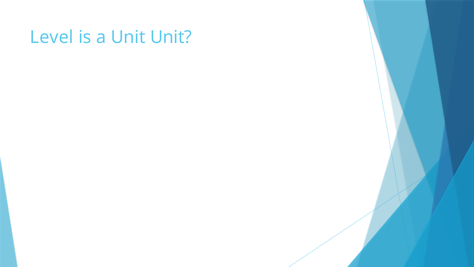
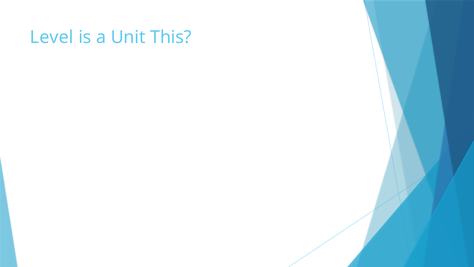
Unit Unit: Unit -> This (171, 37)
